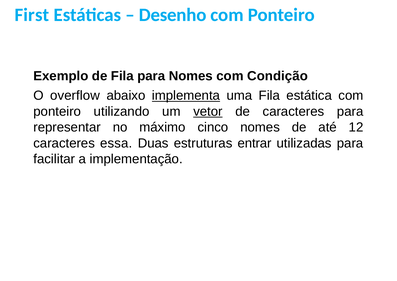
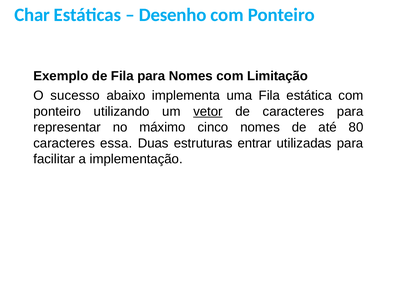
First: First -> Char (32, 15)
Condição: Condição -> Limitação (278, 76)
overflow: overflow -> sucesso (75, 95)
implementa underline: present -> none (186, 95)
12: 12 -> 80 (356, 127)
